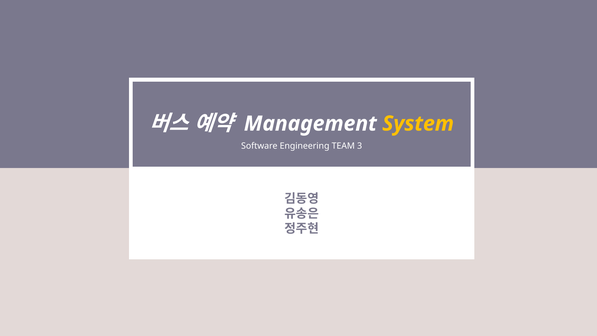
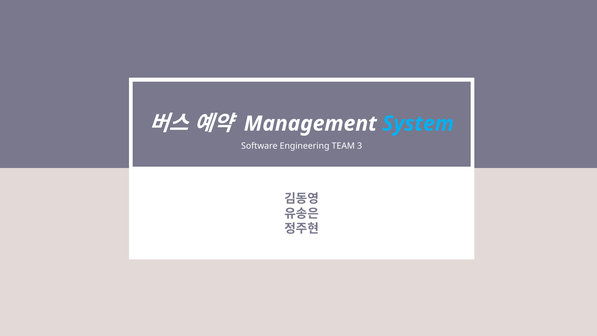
System colour: yellow -> light blue (418, 124)
